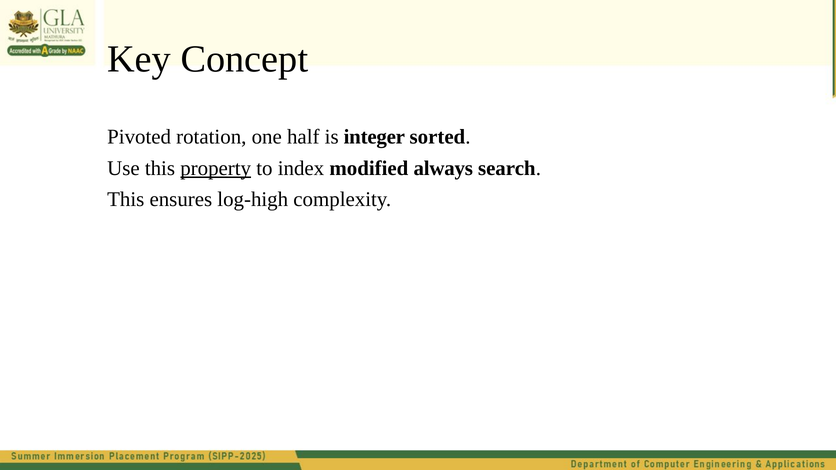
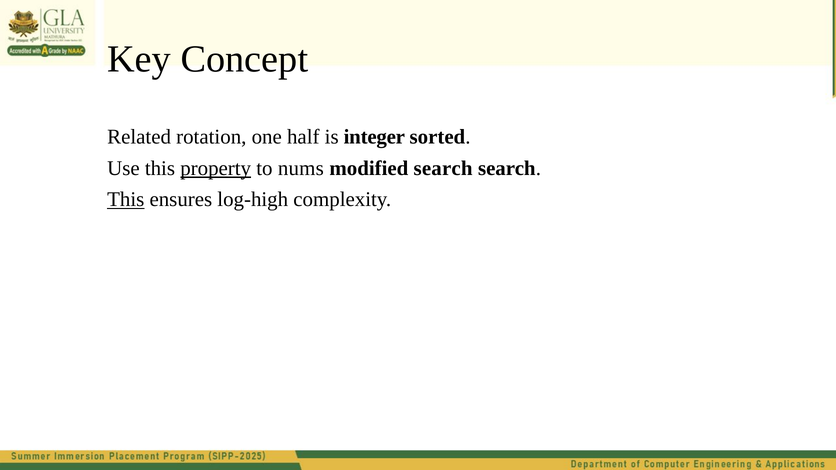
Pivoted: Pivoted -> Related (139, 137)
index: index -> nums (301, 168)
modified always: always -> search (443, 168)
This underline: none -> present (126, 200)
